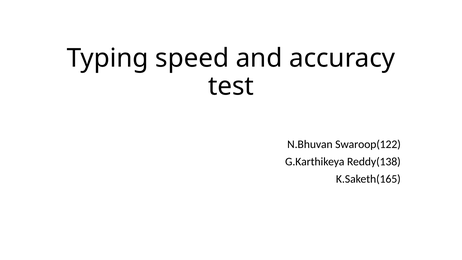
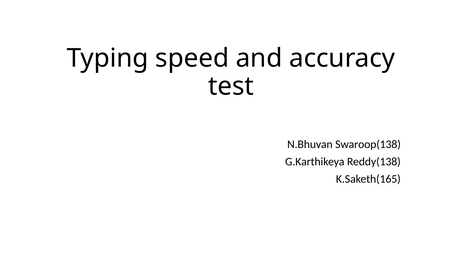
Swaroop(122: Swaroop(122 -> Swaroop(138 (368, 144)
